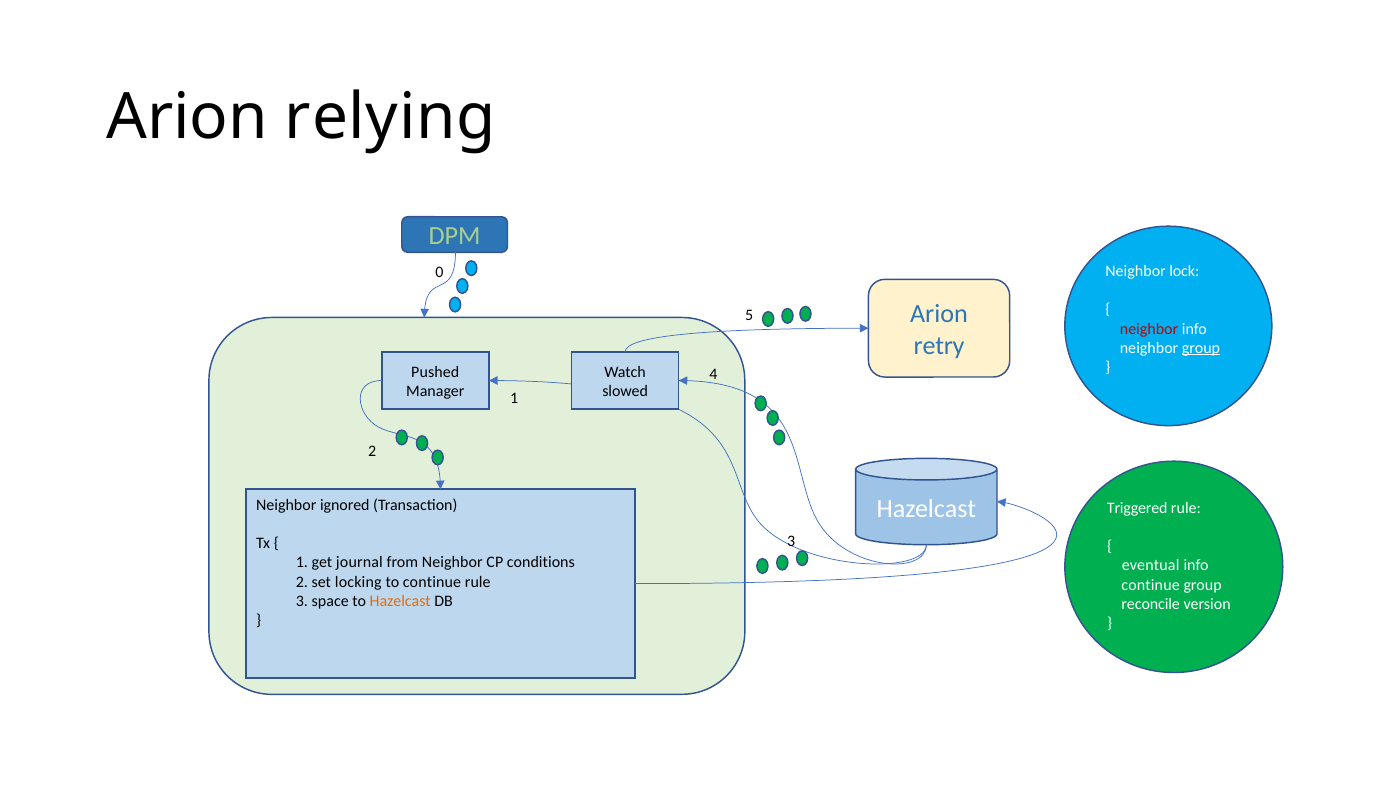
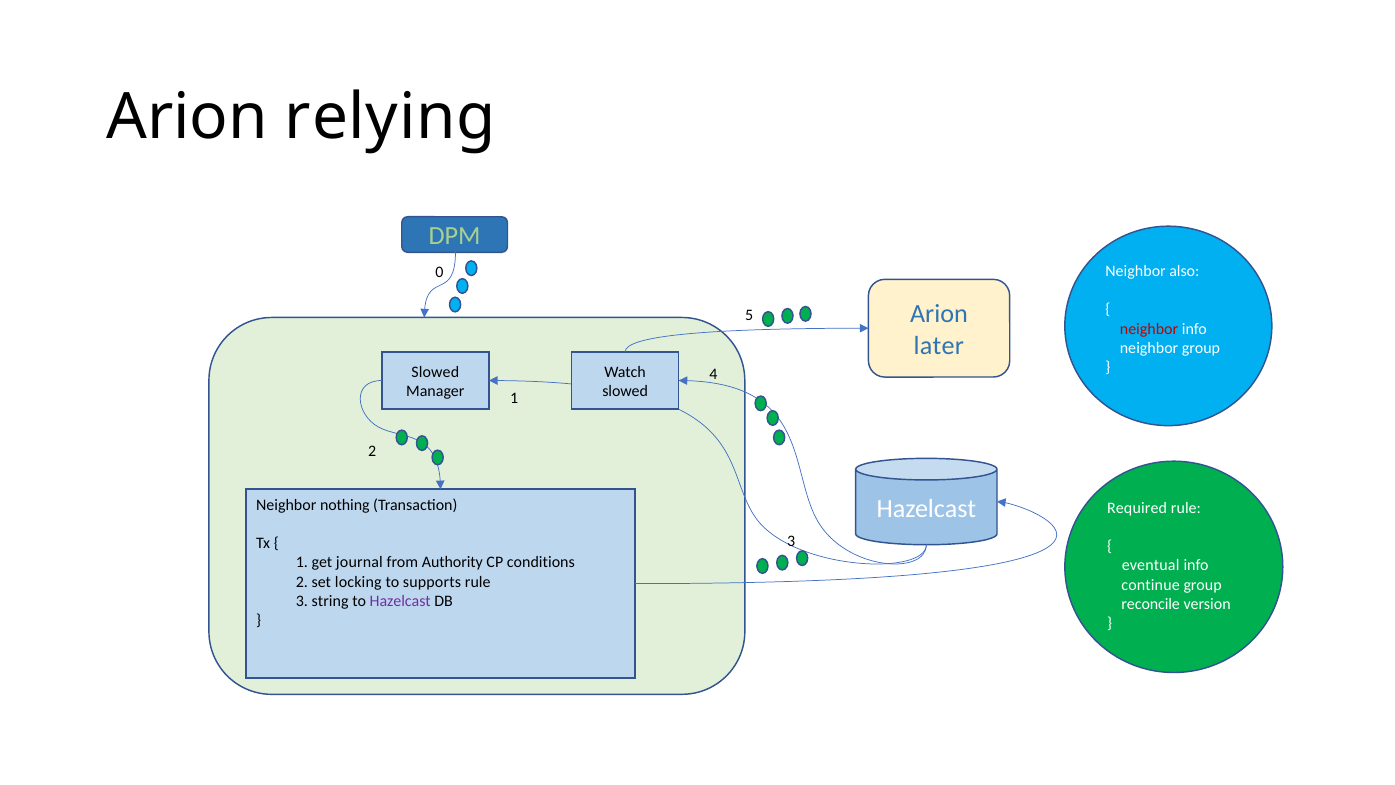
lock: lock -> also (1184, 271)
retry: retry -> later (939, 346)
group underline: present -> none (1201, 348)
Pushed: Pushed -> Slowed (435, 372)
ignored: ignored -> nothing (345, 505)
Triggered: Triggered -> Required (1137, 508)
from Neighbor: Neighbor -> Authority (452, 562)
to continue: continue -> supports (432, 582)
space: space -> string (330, 601)
Hazelcast colour: orange -> purple (400, 601)
